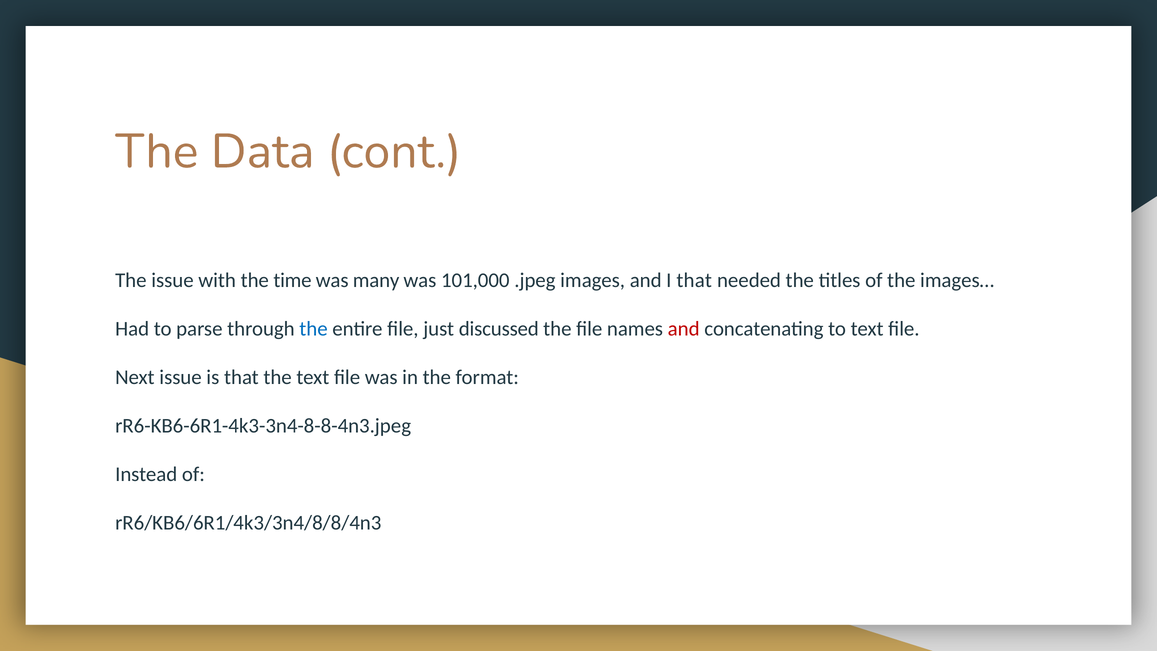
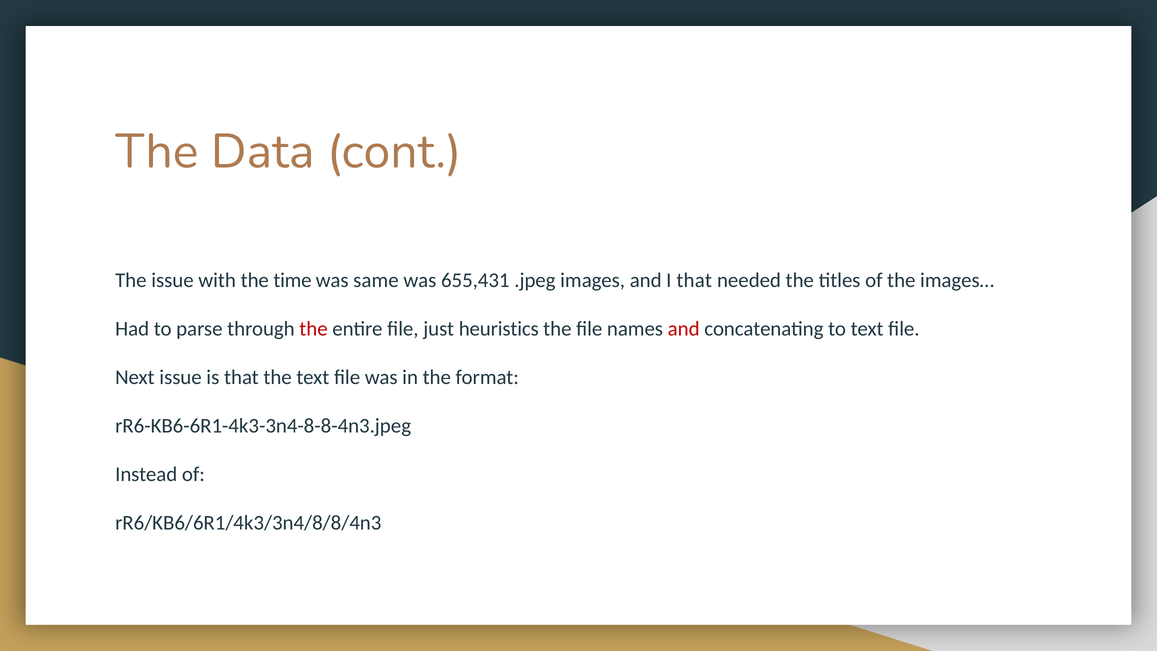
many: many -> same (376, 280)
101,000: 101,000 -> 655,431 (475, 280)
the colour: blue -> red (314, 329)
discussed: discussed -> heuristics (499, 329)
